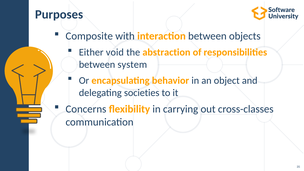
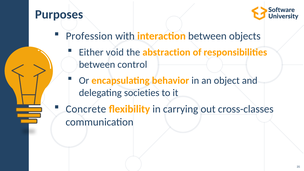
Composite: Composite -> Profession (89, 36)
system: system -> control (132, 65)
Concerns: Concerns -> Concrete (86, 109)
